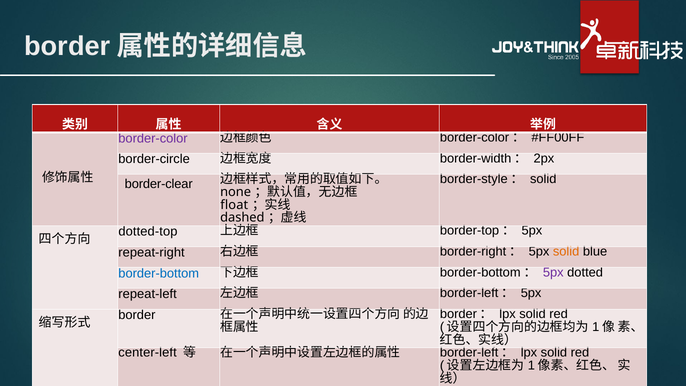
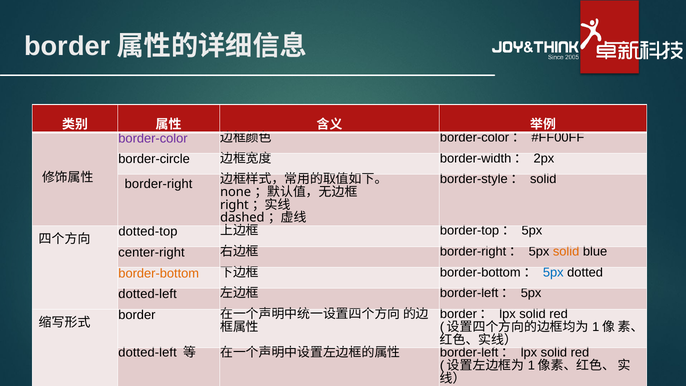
border-clear: border-clear -> border-right (159, 184)
float: float -> right (234, 205)
repeat-right: repeat-right -> center-right (151, 252)
border-bottom colour: blue -> orange (159, 273)
5px colour: purple -> blue (553, 272)
repeat-left: repeat-left -> dotted-left (148, 294)
center-left: center-left -> dotted-left (148, 353)
